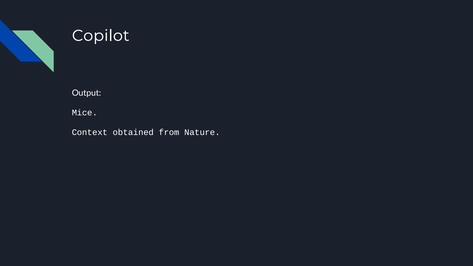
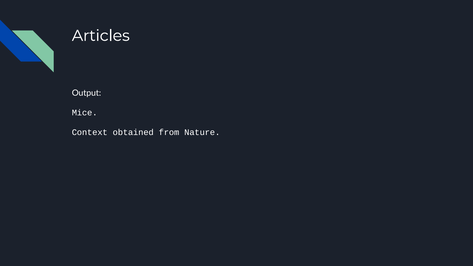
Copilot: Copilot -> Articles (101, 36)
